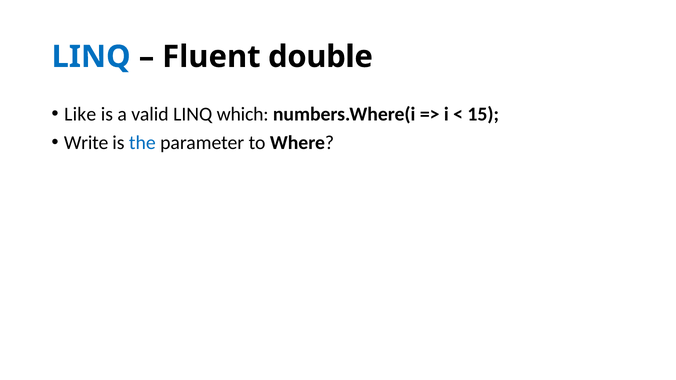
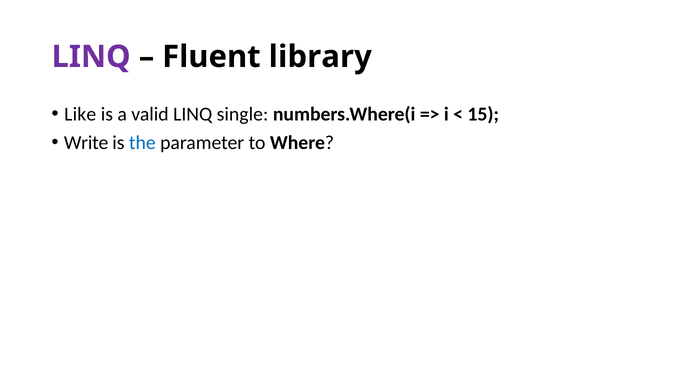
LINQ colour: blue -> purple (91, 57)
double: double -> library (320, 57)
which: which -> single (243, 114)
